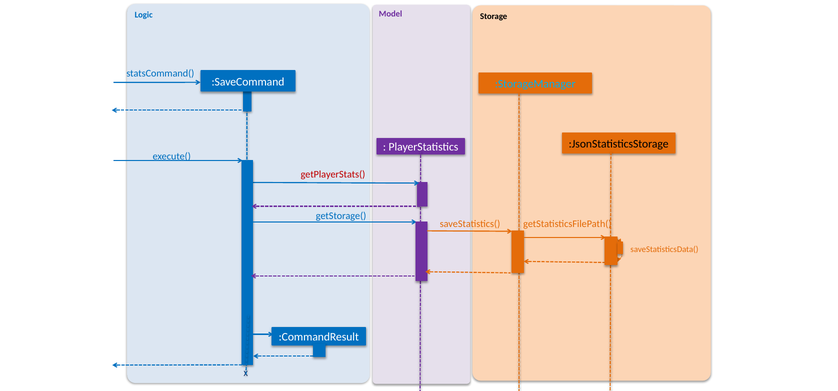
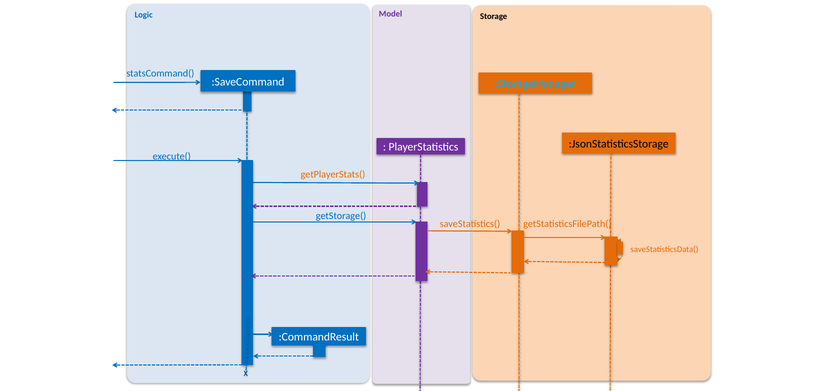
getPlayerStats( colour: red -> orange (333, 174)
